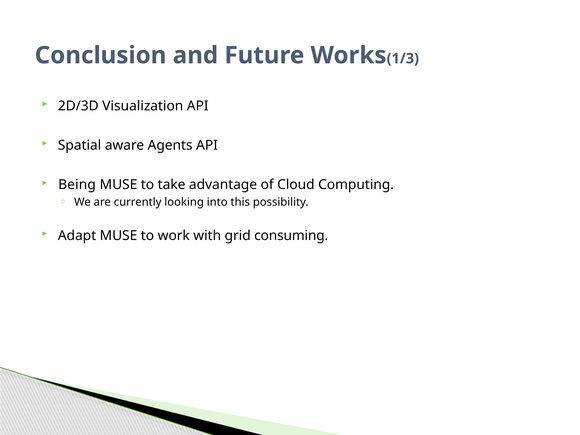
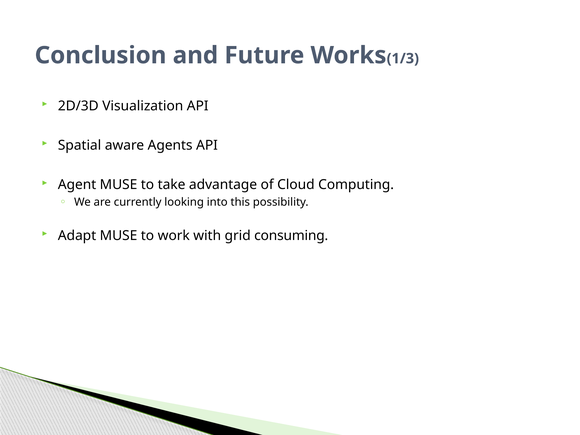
Being: Being -> Agent (77, 185)
